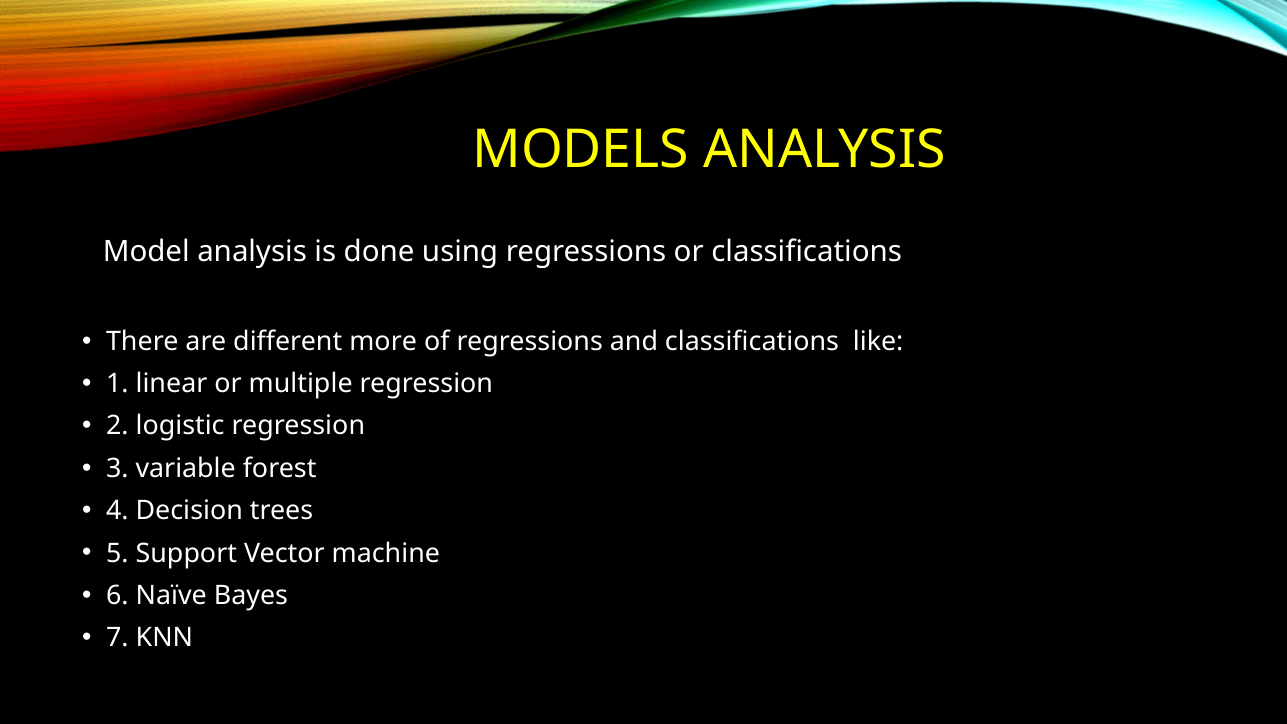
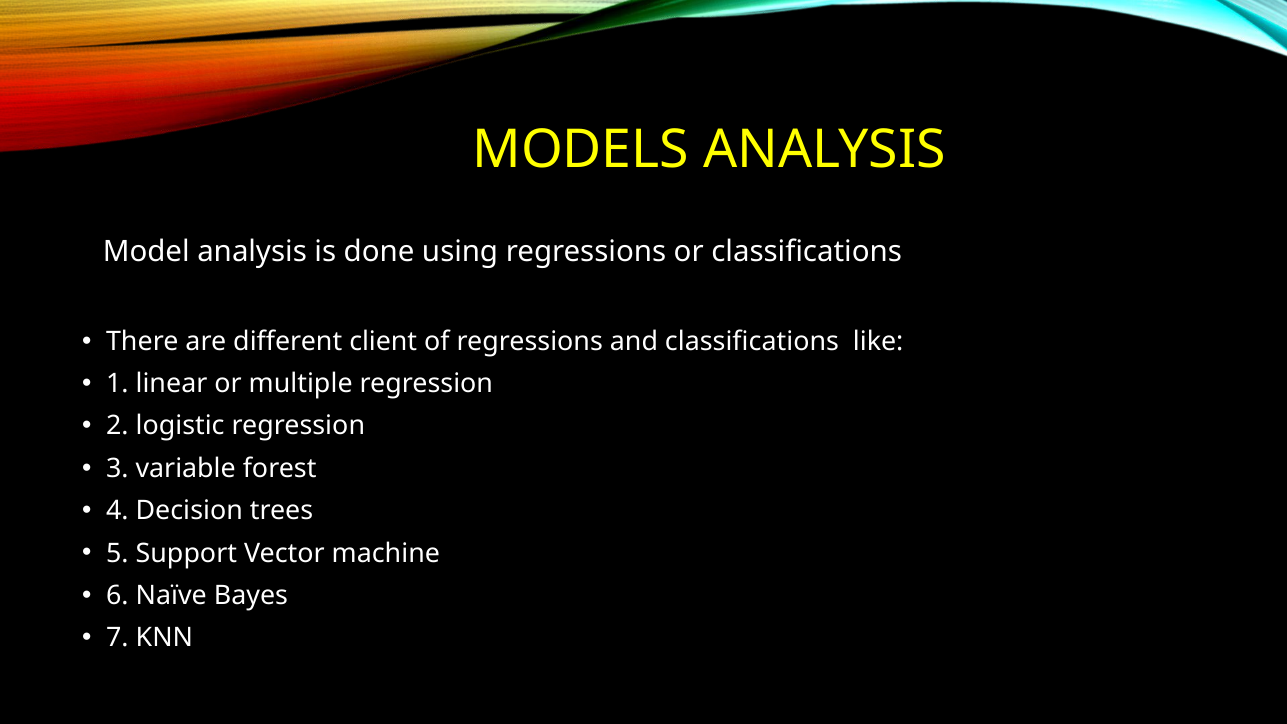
more: more -> client (383, 341)
